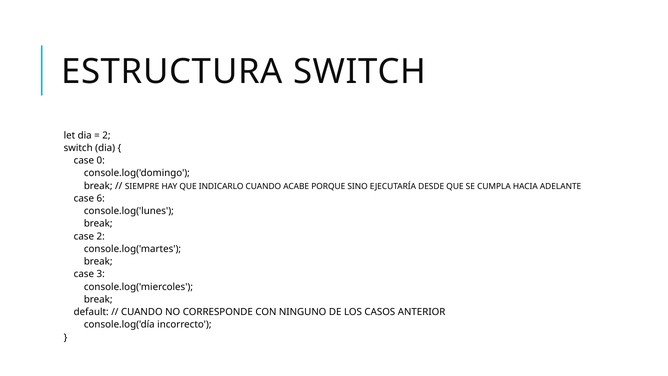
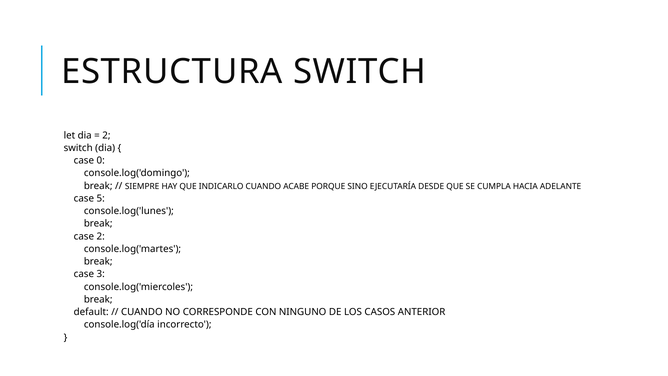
6: 6 -> 5 (101, 198)
